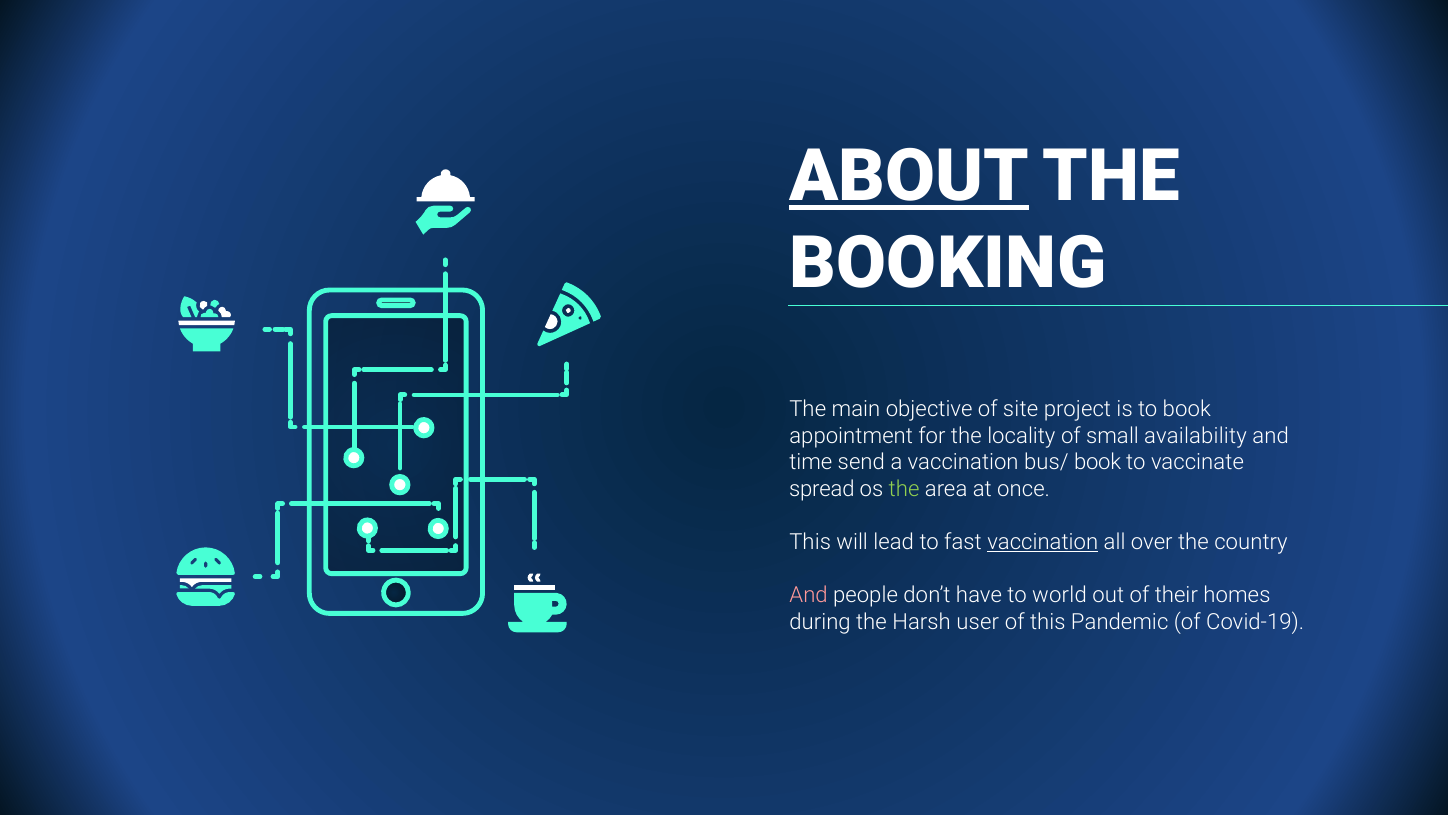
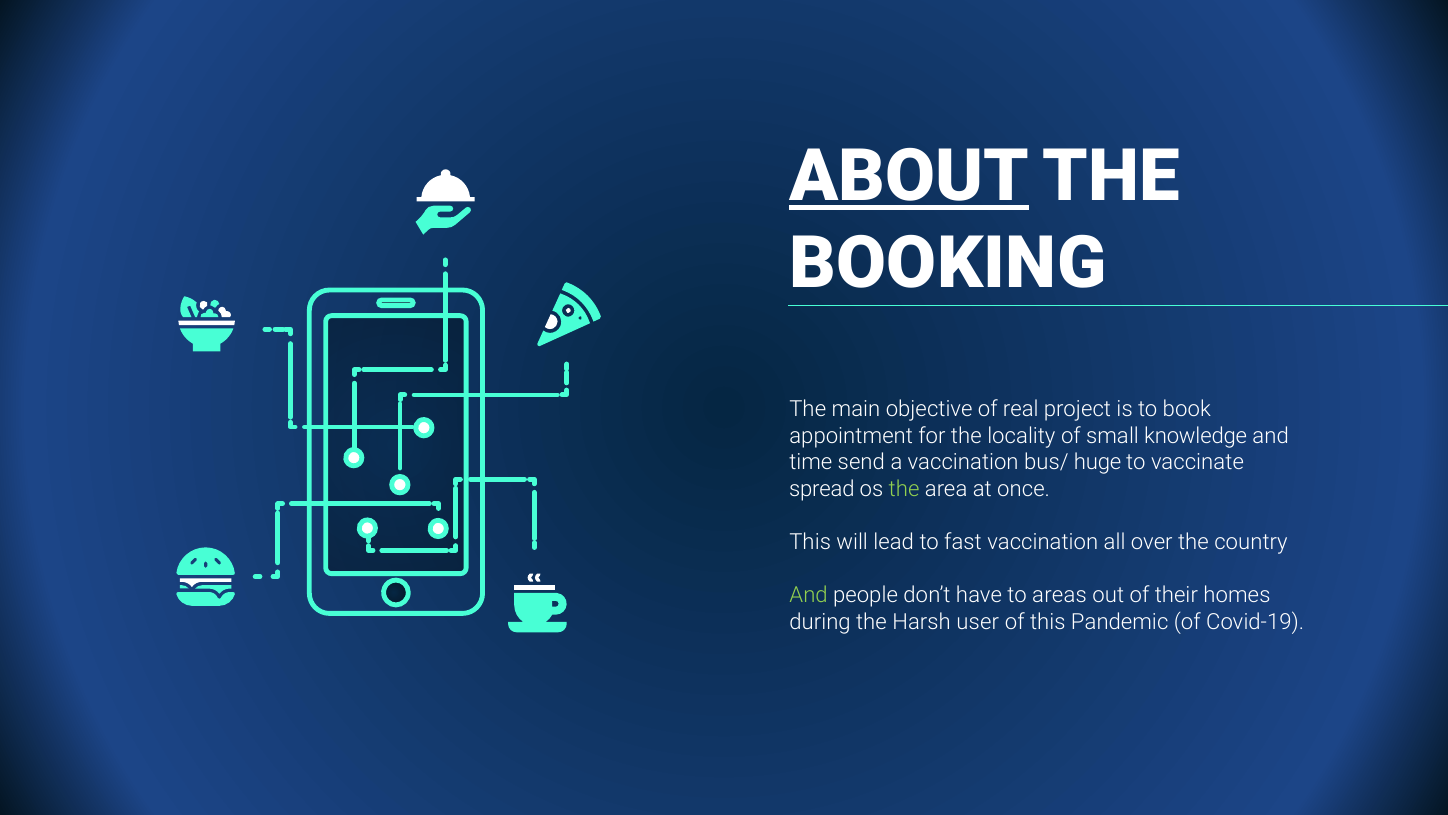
site: site -> real (1021, 409)
availability: availability -> knowledge (1196, 436)
bus/ book: book -> huge (1098, 462)
vaccination underline: present -> none (1043, 542)
And colour: pink -> light green (809, 595)
world: world -> areas (1060, 595)
